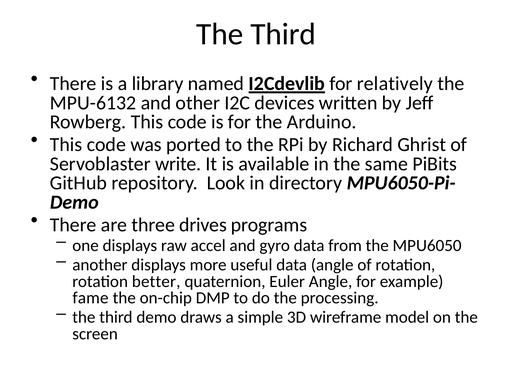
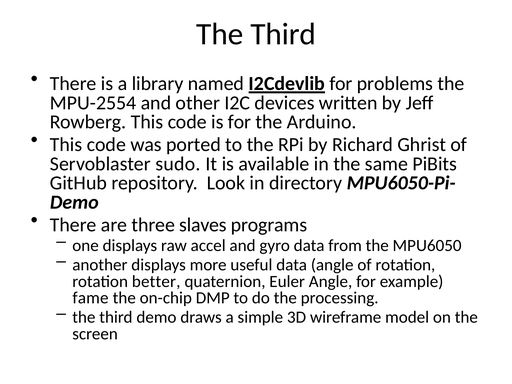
relatively: relatively -> problems (395, 84)
MPU-6132: MPU-6132 -> MPU-2554 (93, 103)
write: write -> sudo (178, 164)
drives: drives -> slaves (203, 225)
